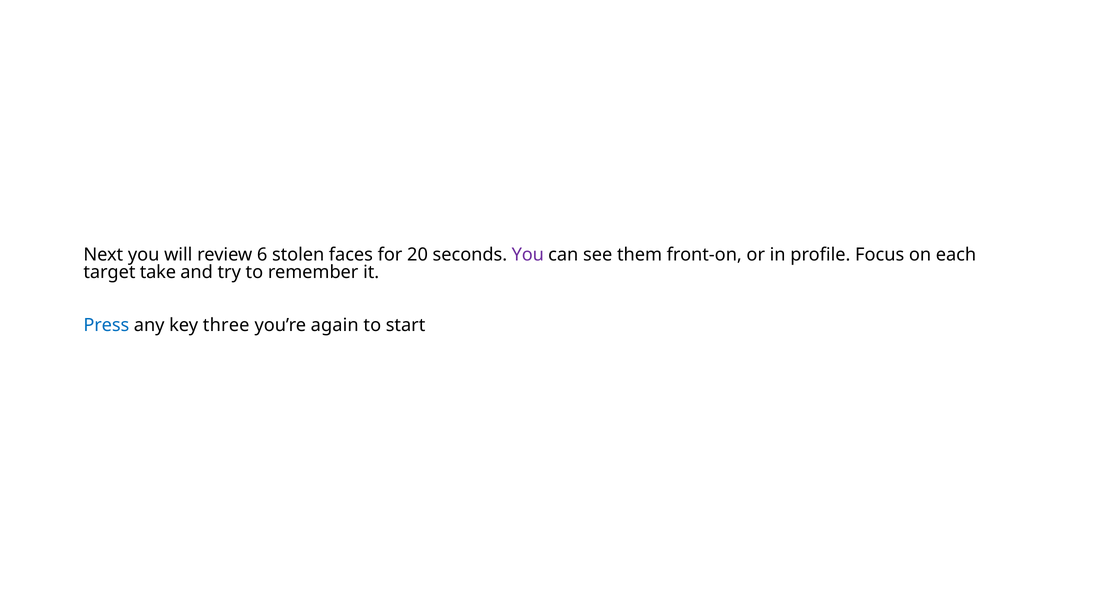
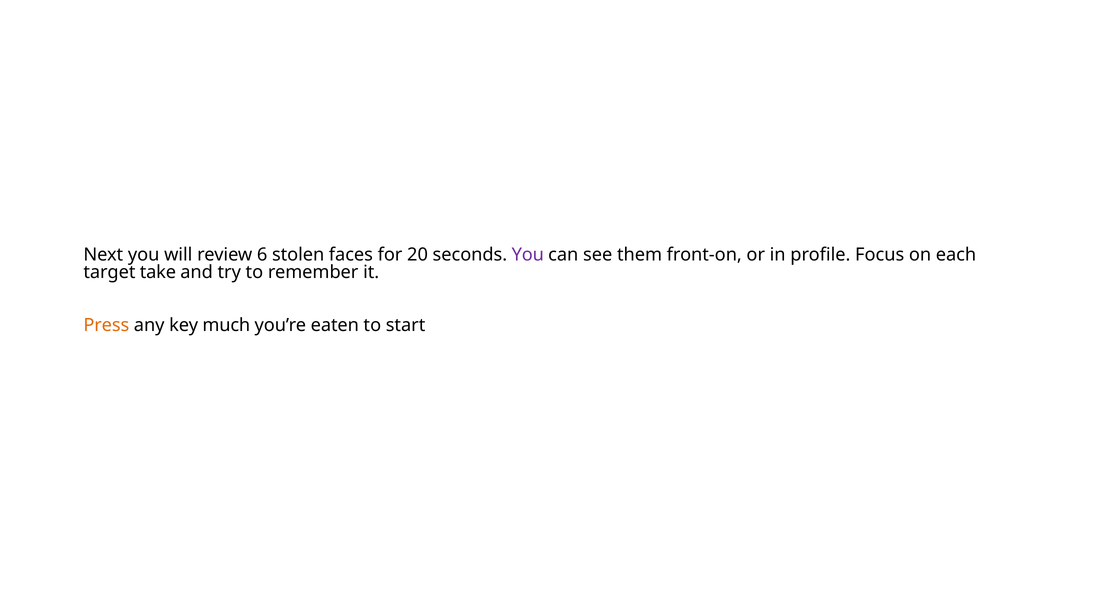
Press colour: blue -> orange (106, 326)
three: three -> much (226, 326)
again: again -> eaten (335, 326)
